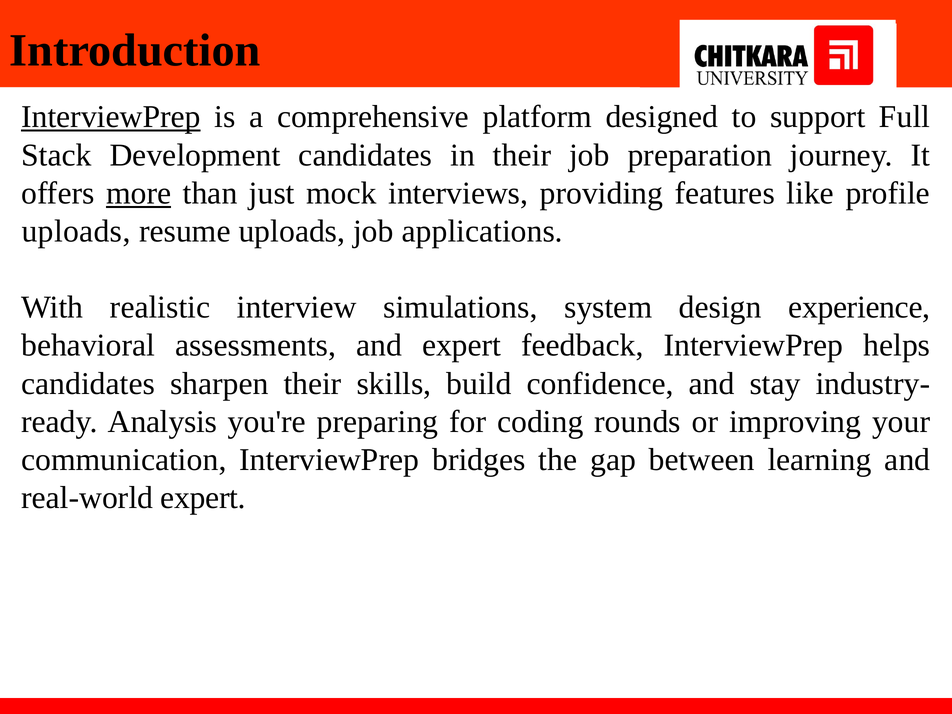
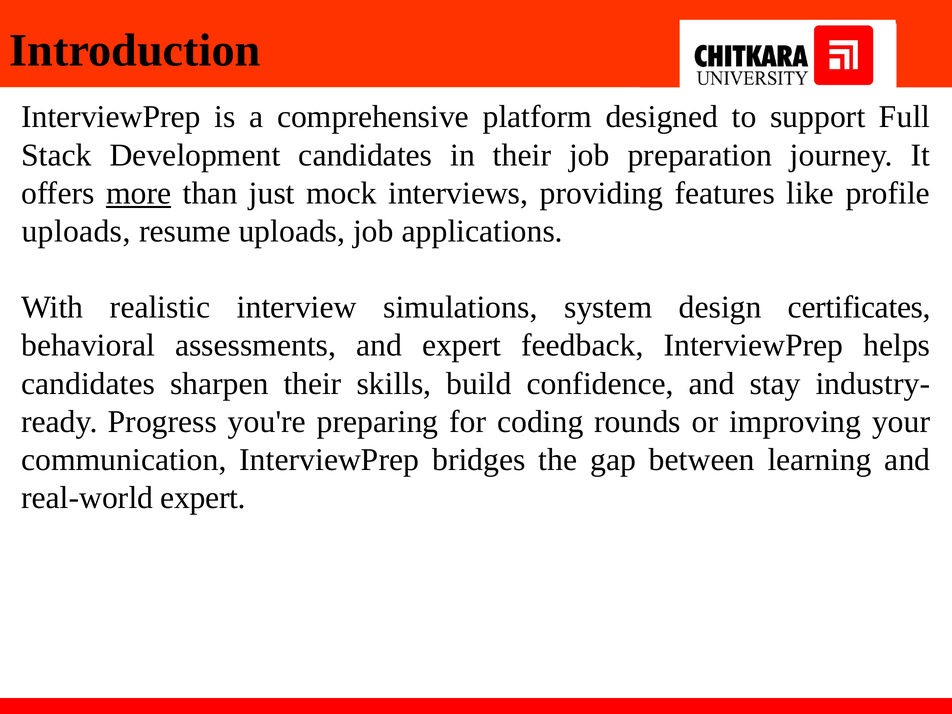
InterviewPrep underline: present -> none (111, 117)
experience: experience -> certificates (859, 307)
Analysis: Analysis -> Progress (162, 422)
